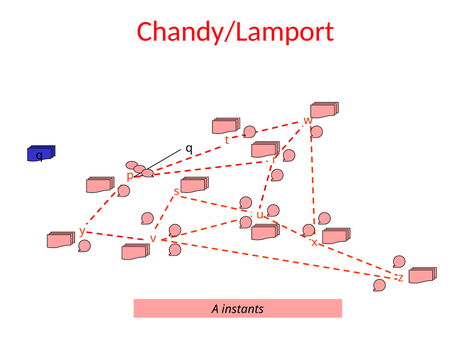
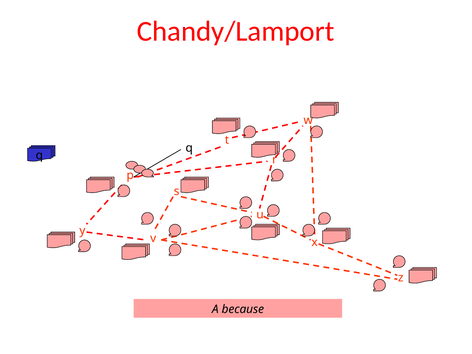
instants: instants -> because (243, 309)
